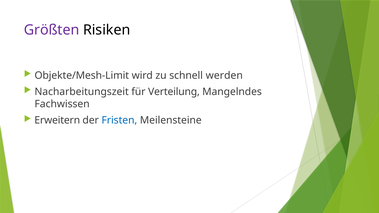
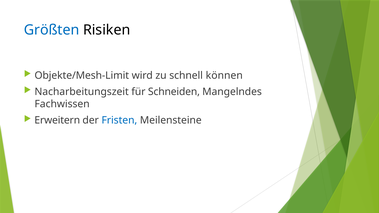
Größten colour: purple -> blue (52, 30)
werden: werden -> können (224, 75)
Verteilung: Verteilung -> Schneiden (174, 92)
